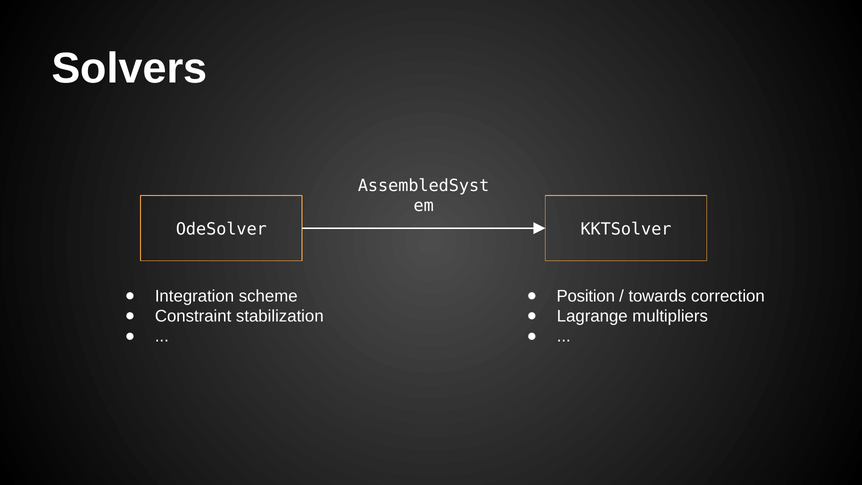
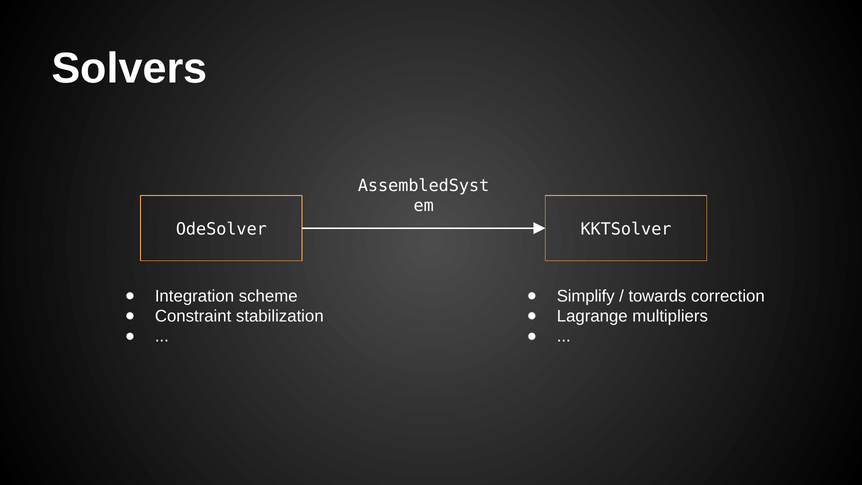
Position: Position -> Simplify (586, 296)
